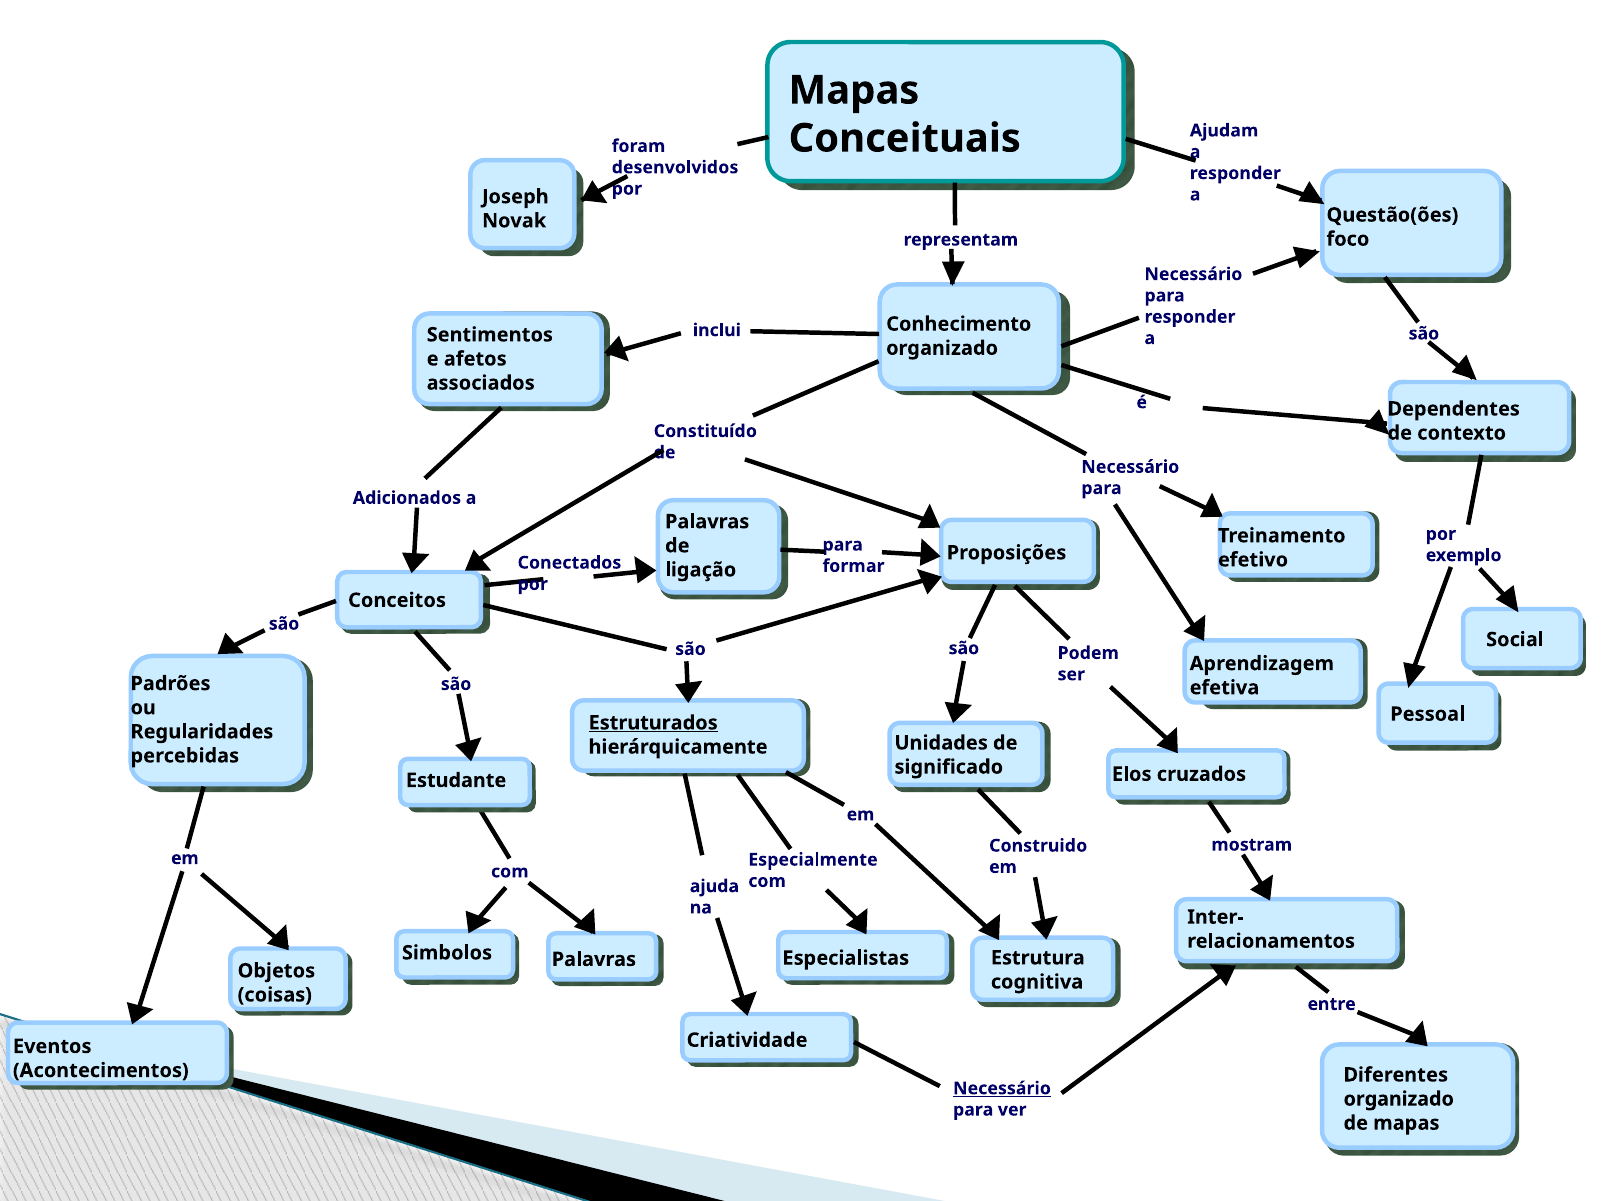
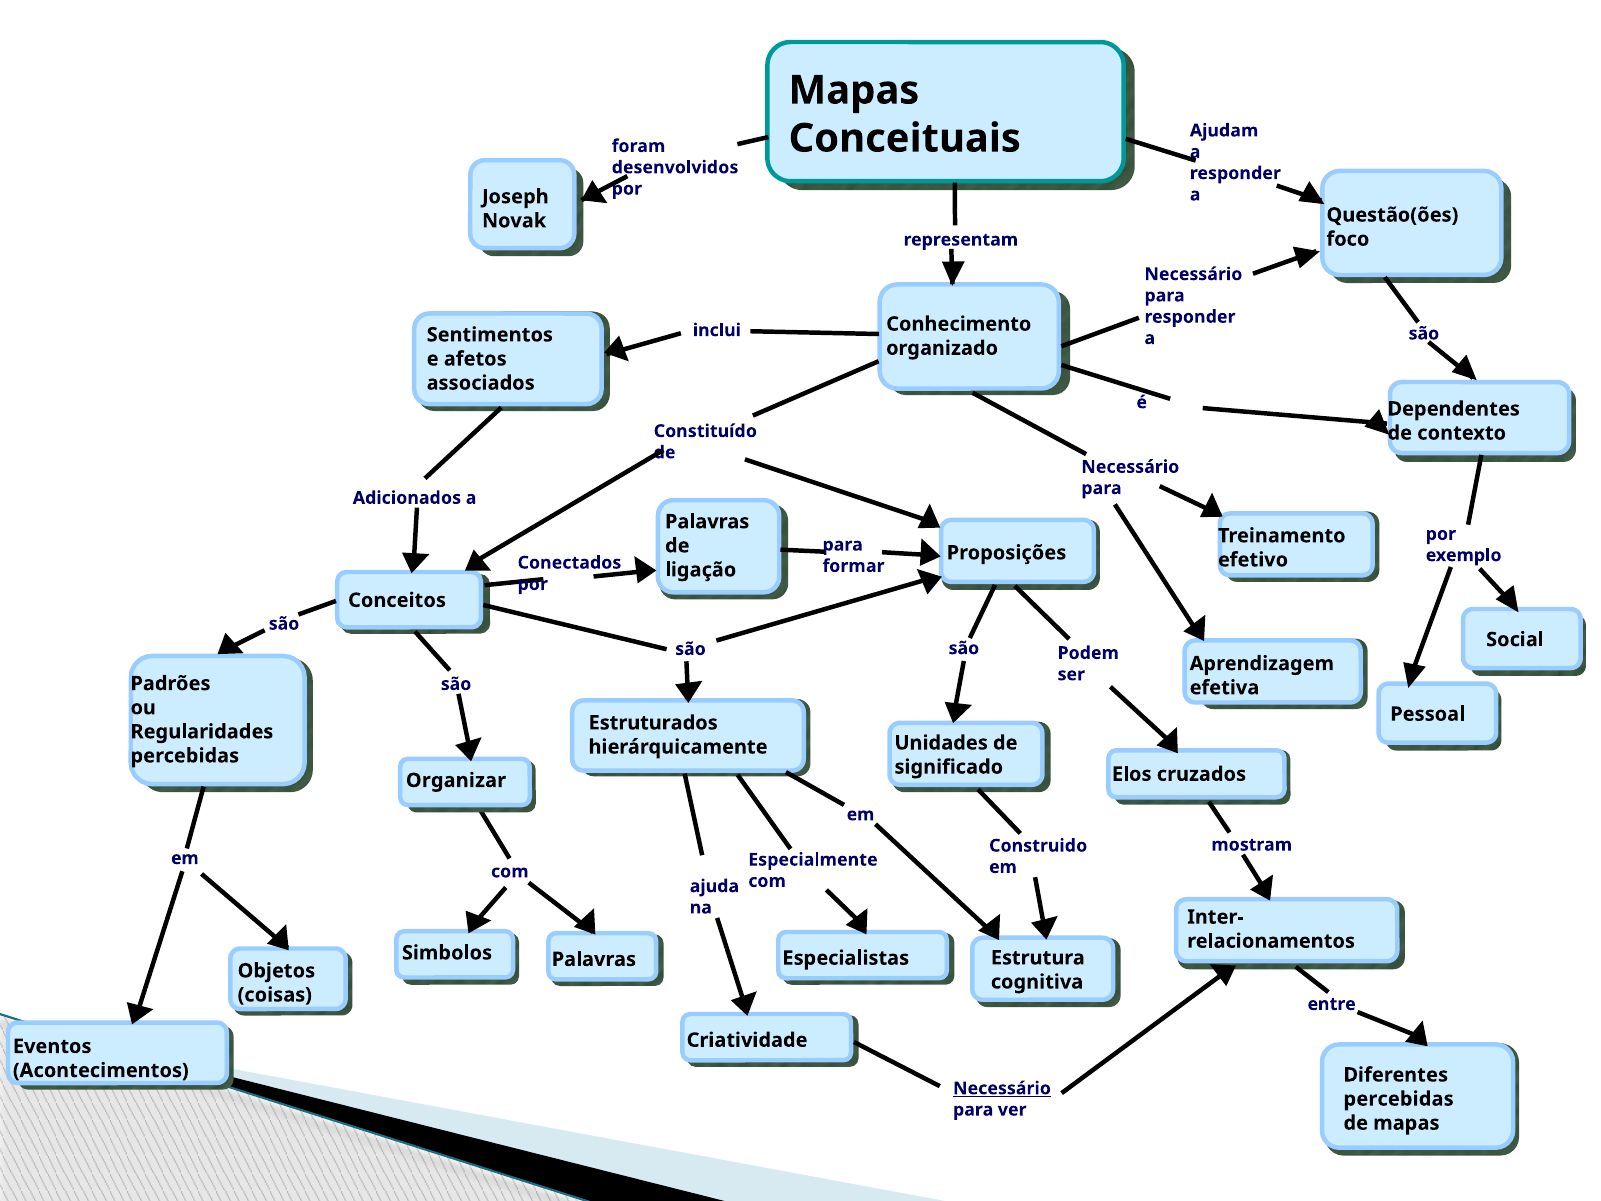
Estruturados underline: present -> none (653, 723)
Estudante: Estudante -> Organizar (456, 780)
organizado: organizado -> percebidas (1399, 1099)
